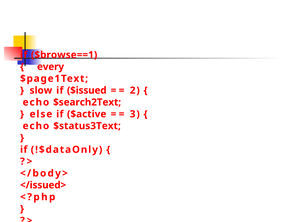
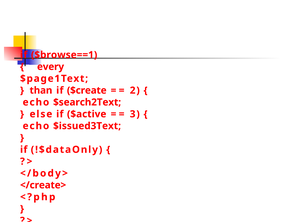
slow: slow -> than (41, 90)
$issued: $issued -> $create (87, 90)
$status3Text: $status3Text -> $issued3Text (87, 125)
</issued>: </issued> -> </create> (43, 184)
